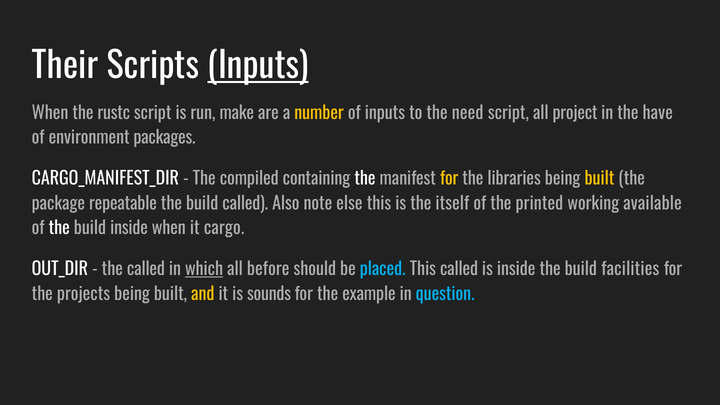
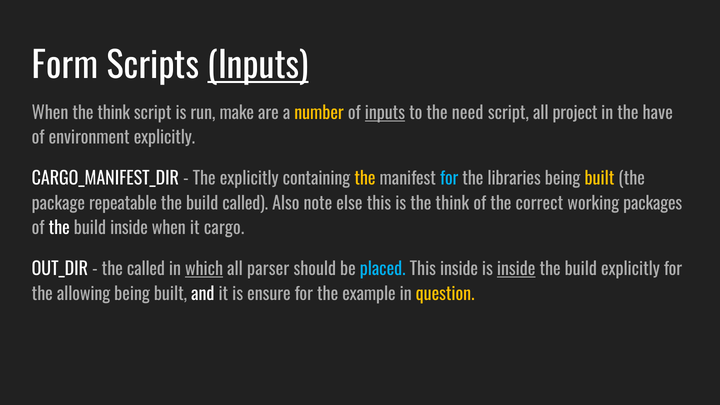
Their: Their -> Form (65, 66)
When the rustc: rustc -> think (114, 113)
inputs underline: none -> present (385, 113)
environment packages: packages -> explicitly (164, 138)
The compiled: compiled -> explicitly (249, 179)
the colour: white -> yellow (365, 179)
for colour: yellow -> light blue (449, 179)
is the itself: itself -> think (452, 204)
printed: printed -> correct (539, 204)
available: available -> packages (653, 204)
before: before -> parser (268, 269)
This called: called -> inside (459, 269)
inside underline: none -> present (516, 269)
build facilities: facilities -> explicitly (630, 269)
projects: projects -> allowing (84, 294)
and colour: yellow -> white (203, 294)
sounds: sounds -> ensure (269, 294)
question colour: light blue -> yellow (445, 294)
